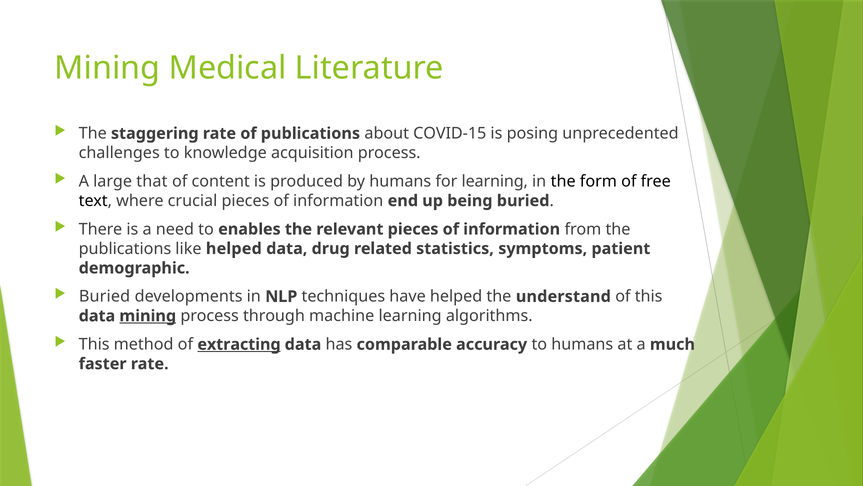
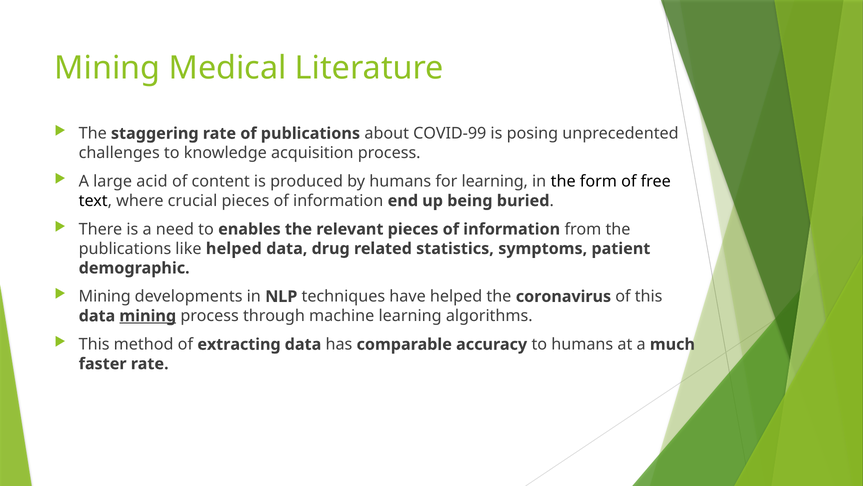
COVID-15: COVID-15 -> COVID-99 (450, 133)
that: that -> acid (152, 181)
Buried: Buried -> Mining (105, 296)
understand: understand -> coronavirus (563, 296)
extracting underline: present -> none (239, 344)
